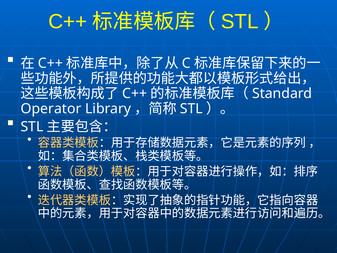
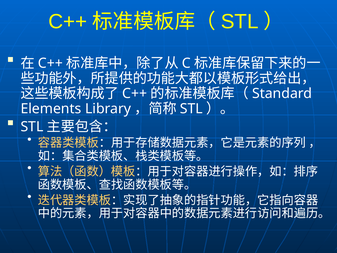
Operator: Operator -> Elements (51, 109)
